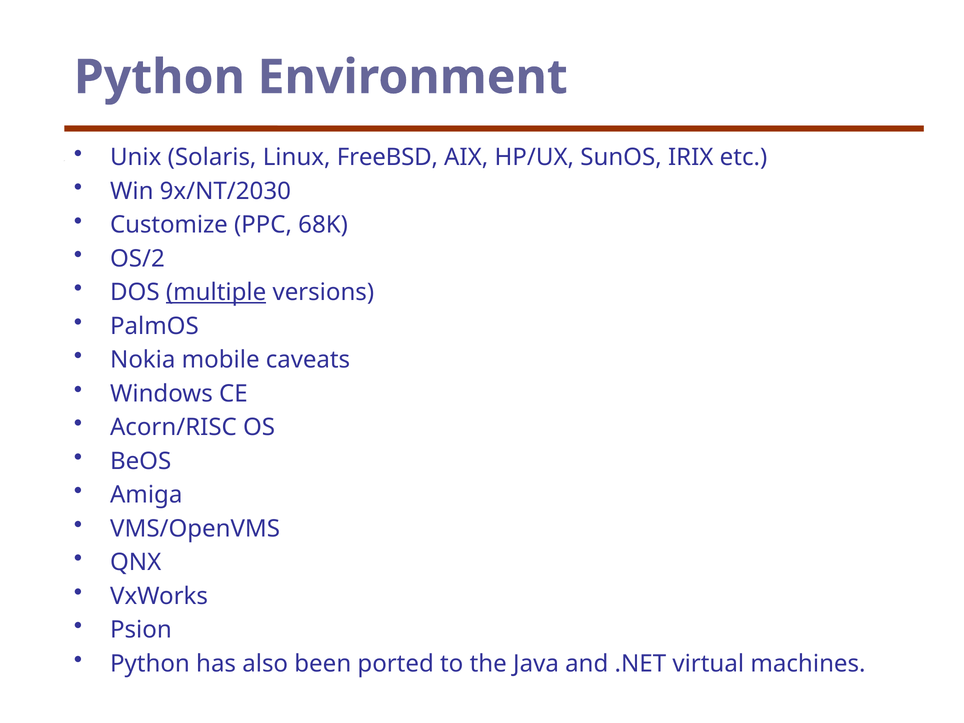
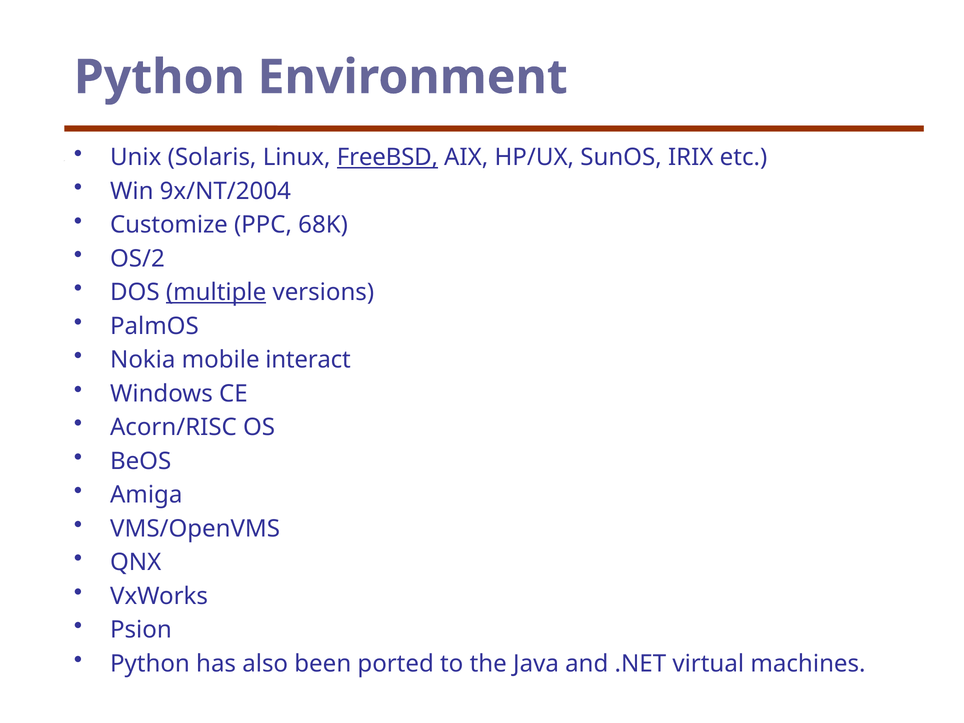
FreeBSD underline: none -> present (387, 158)
9x/NT/2030: 9x/NT/2030 -> 9x/NT/2004 (225, 191)
caveats: caveats -> interact (308, 360)
